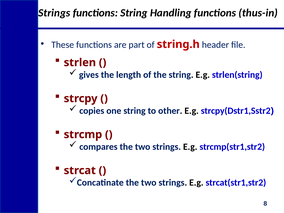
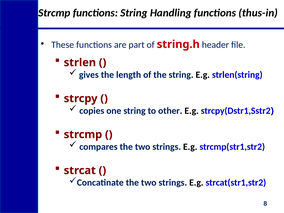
Strings: Strings -> Strcmp (54, 13)
